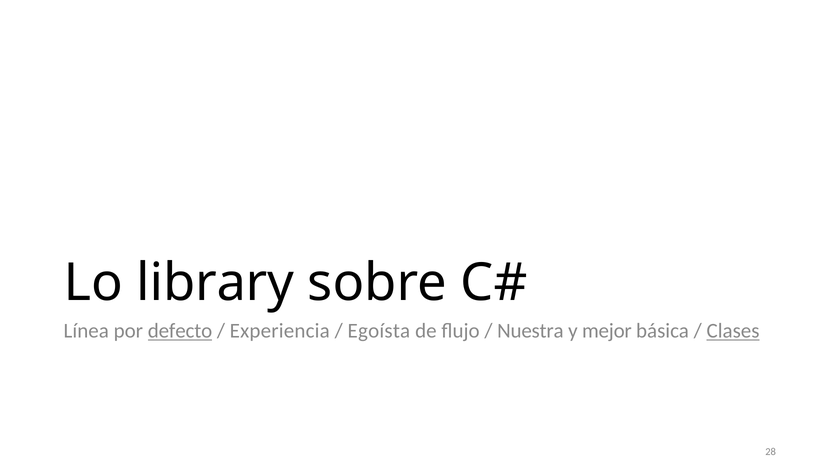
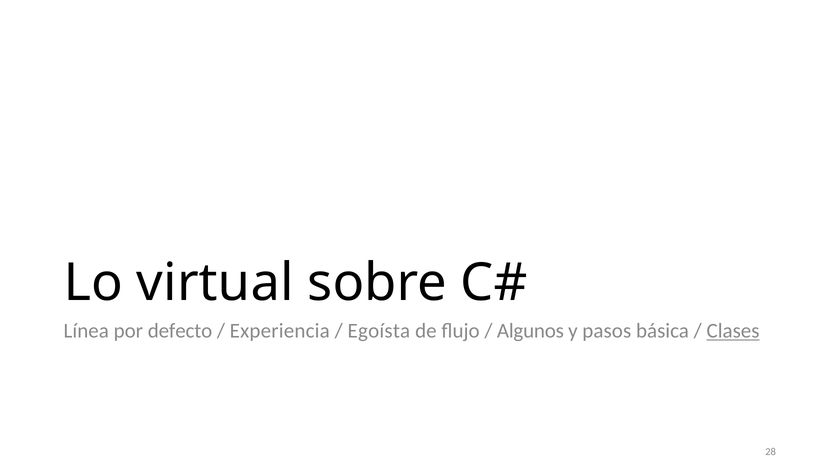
library: library -> virtual (215, 282)
defecto underline: present -> none (180, 331)
Nuestra: Nuestra -> Algunos (530, 331)
mejor: mejor -> pasos (607, 331)
